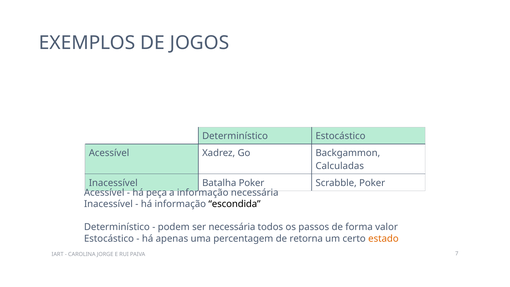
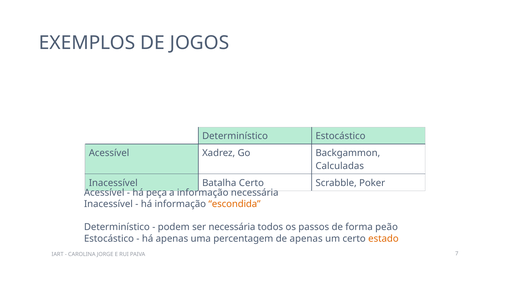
Batalha Poker: Poker -> Certo (251, 183)
escondida colour: black -> orange (235, 204)
valor: valor -> peão (387, 227)
de retorna: retorna -> apenas (306, 239)
